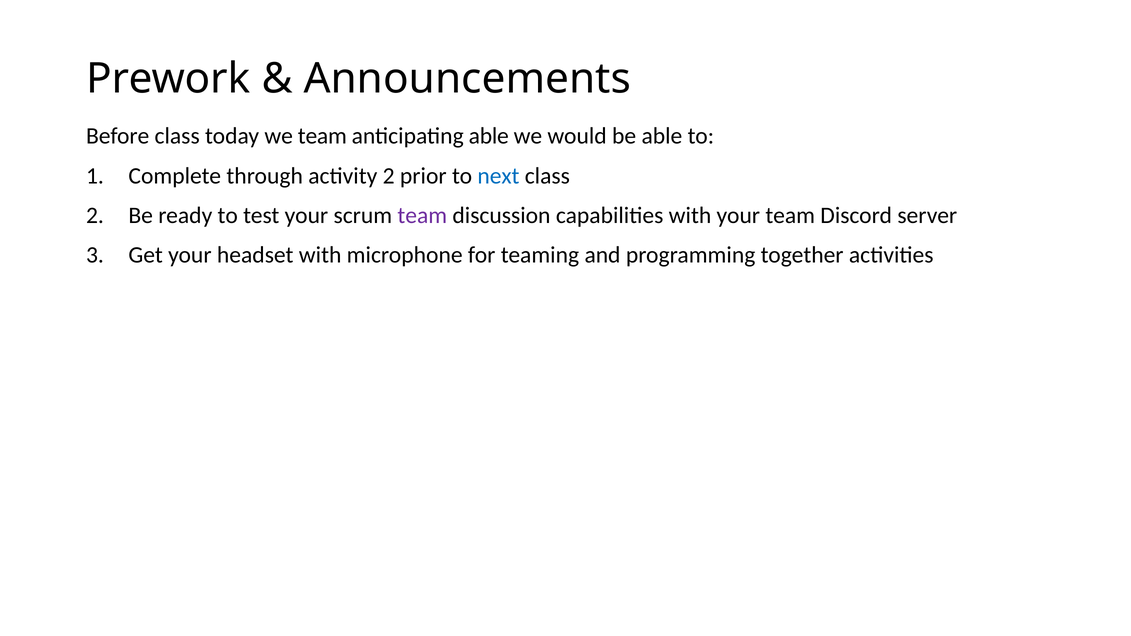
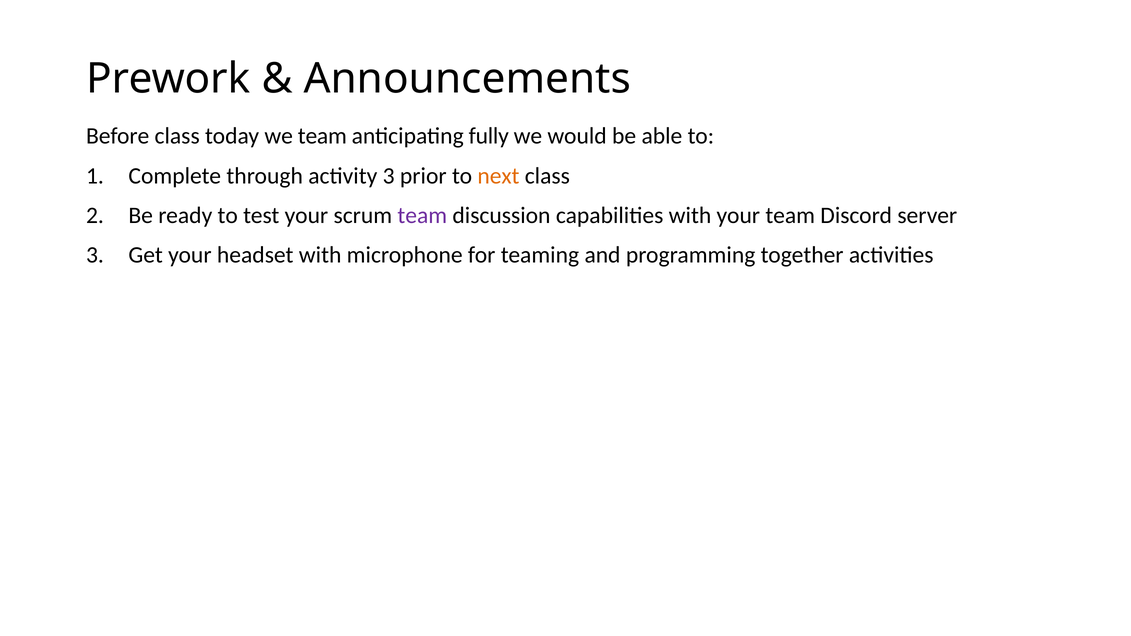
anticipating able: able -> fully (489, 136)
activity 2: 2 -> 3 (389, 176)
next colour: blue -> orange (498, 176)
